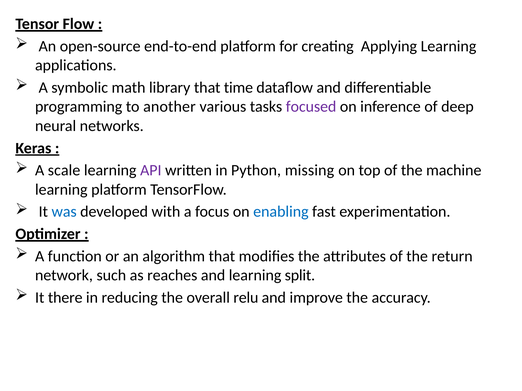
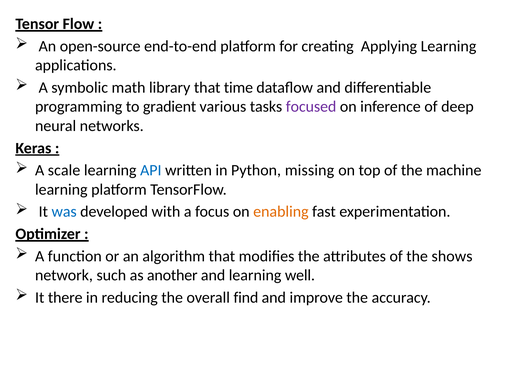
another: another -> gradient (170, 107)
API colour: purple -> blue (151, 171)
enabling colour: blue -> orange (281, 212)
return: return -> shows (452, 257)
reaches: reaches -> another (172, 276)
split: split -> well (300, 276)
relu: relu -> find (246, 298)
